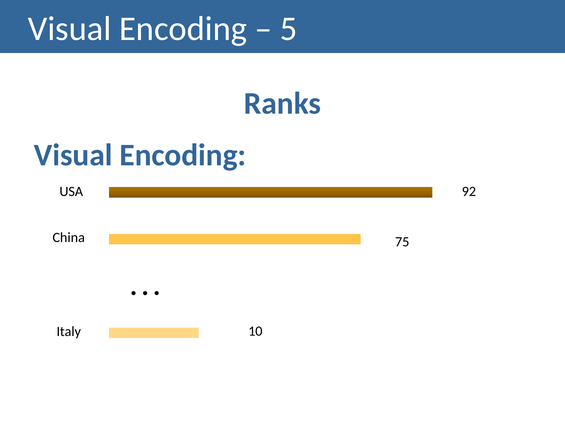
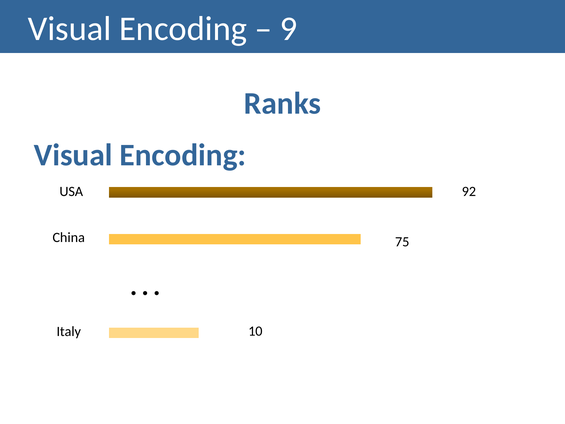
5: 5 -> 9 (289, 29)
